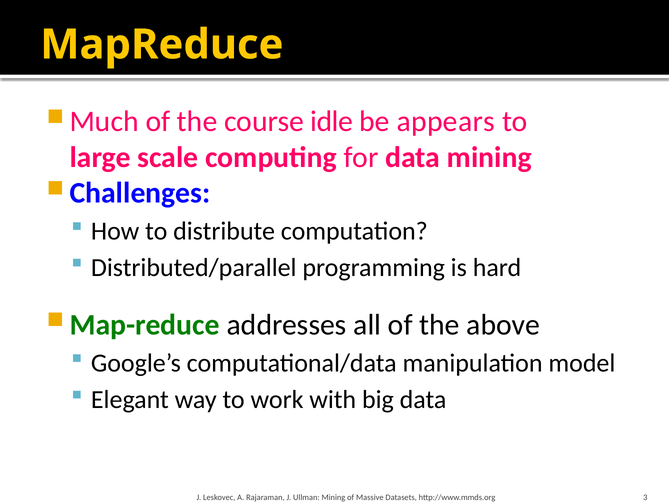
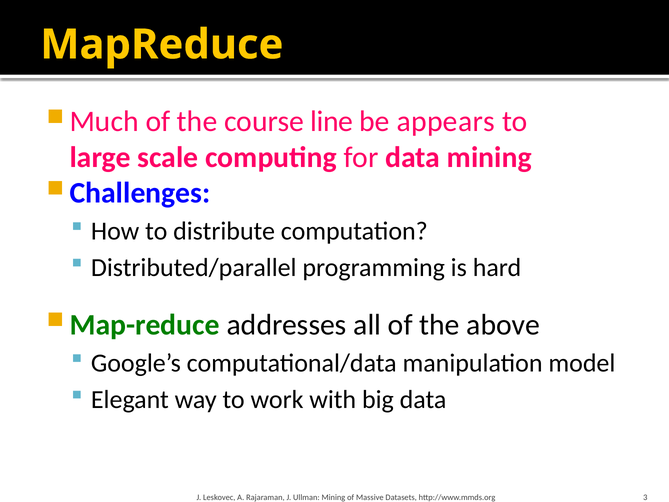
idle: idle -> line (332, 121)
